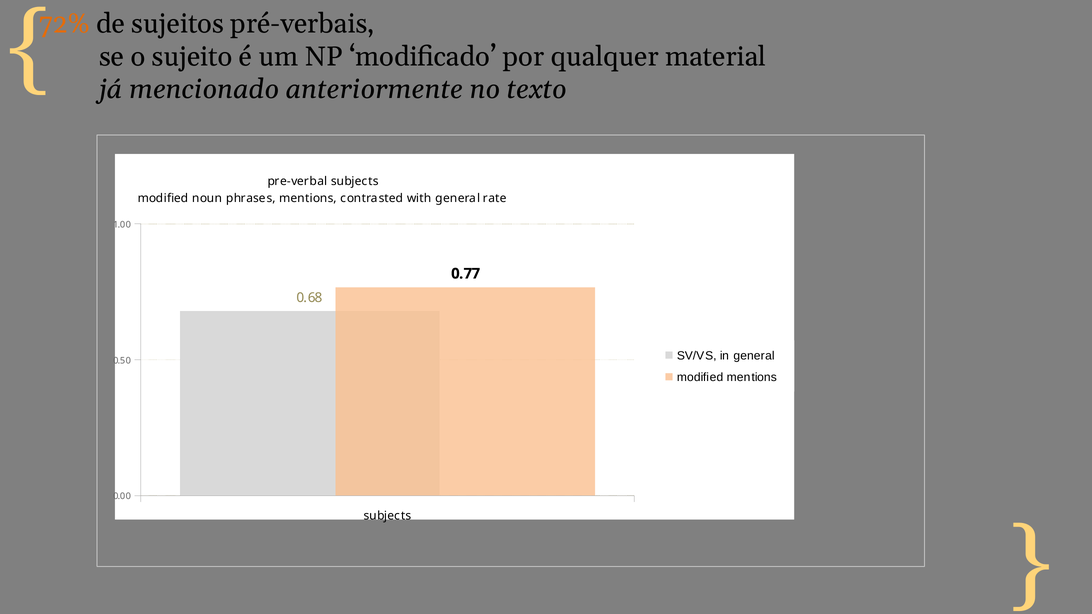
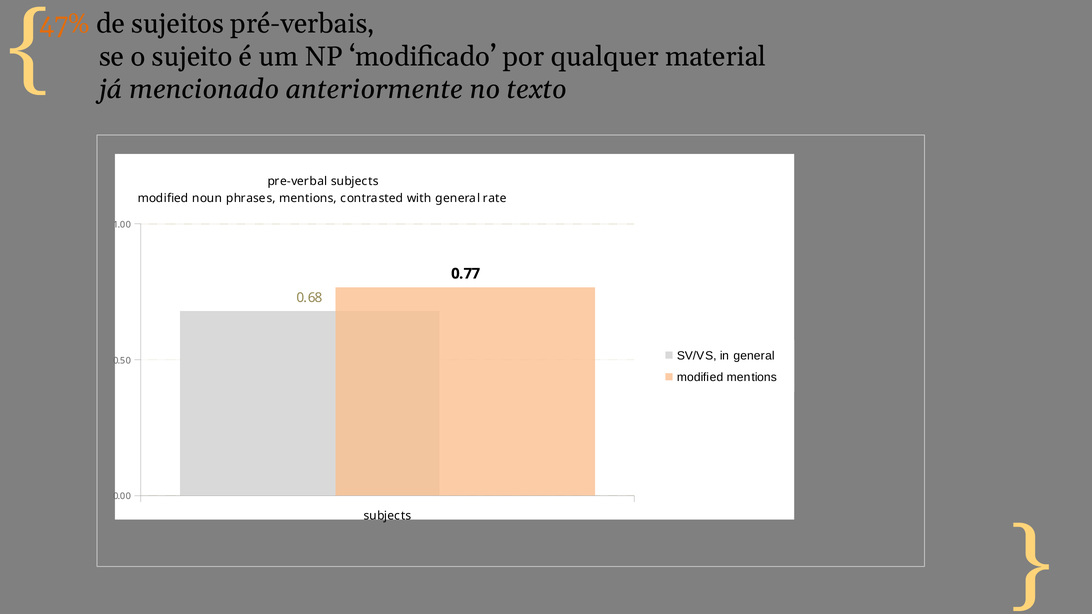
72%: 72% -> 47% (65, 24)
